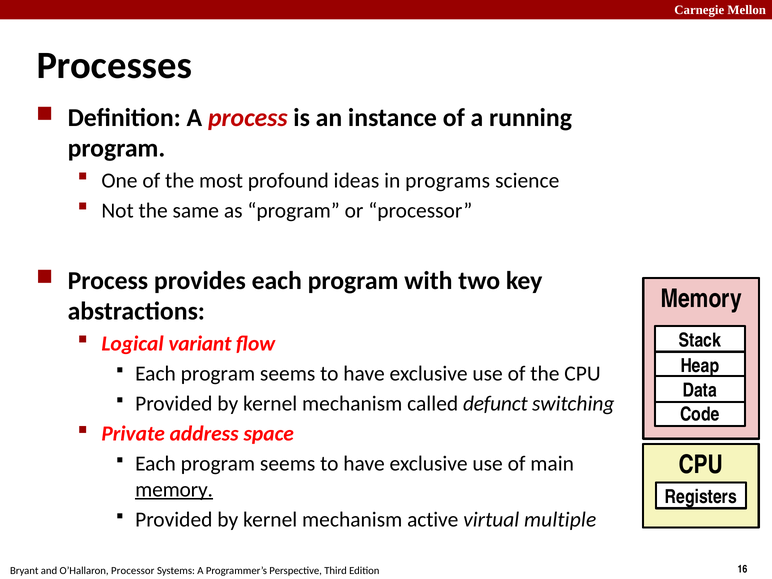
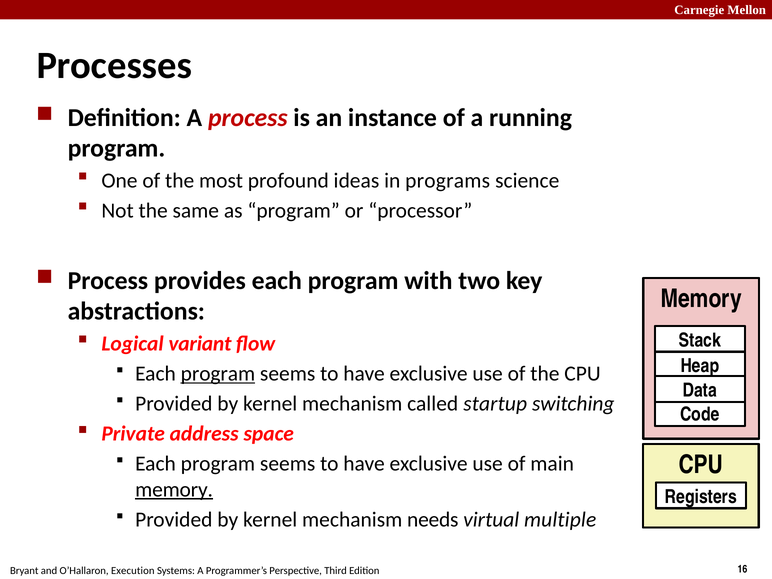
program underline: none -> present (218, 374)
defunct: defunct -> startup (495, 404)
active: active -> needs (433, 520)
Processor: Processor -> Execution (133, 571)
